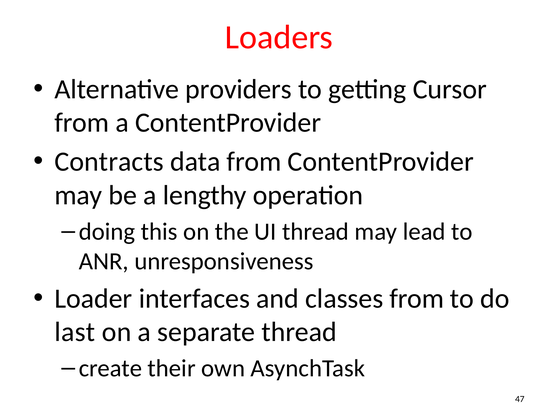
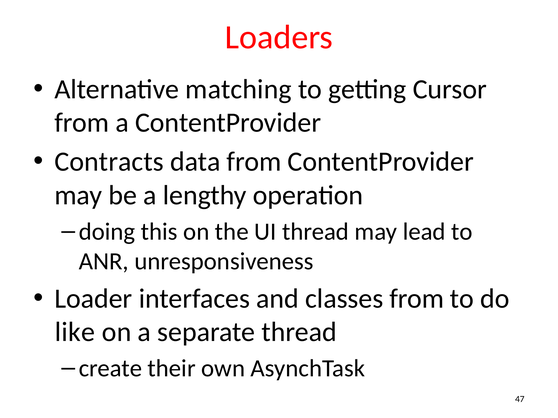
providers: providers -> matching (238, 89)
last: last -> like (75, 332)
